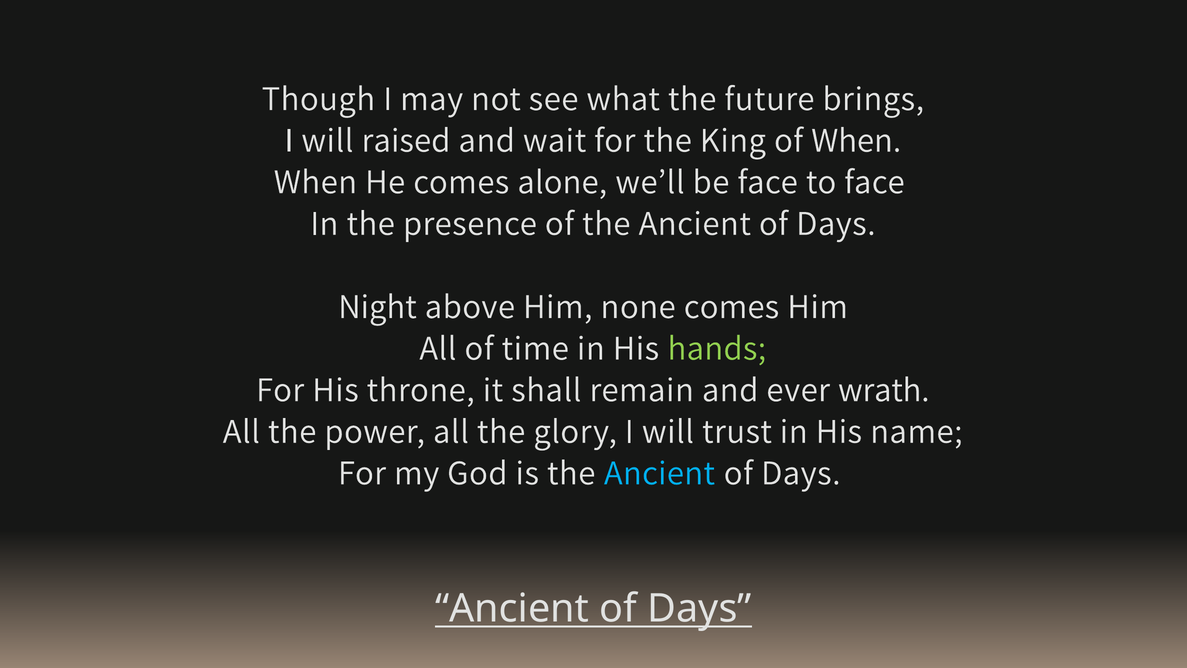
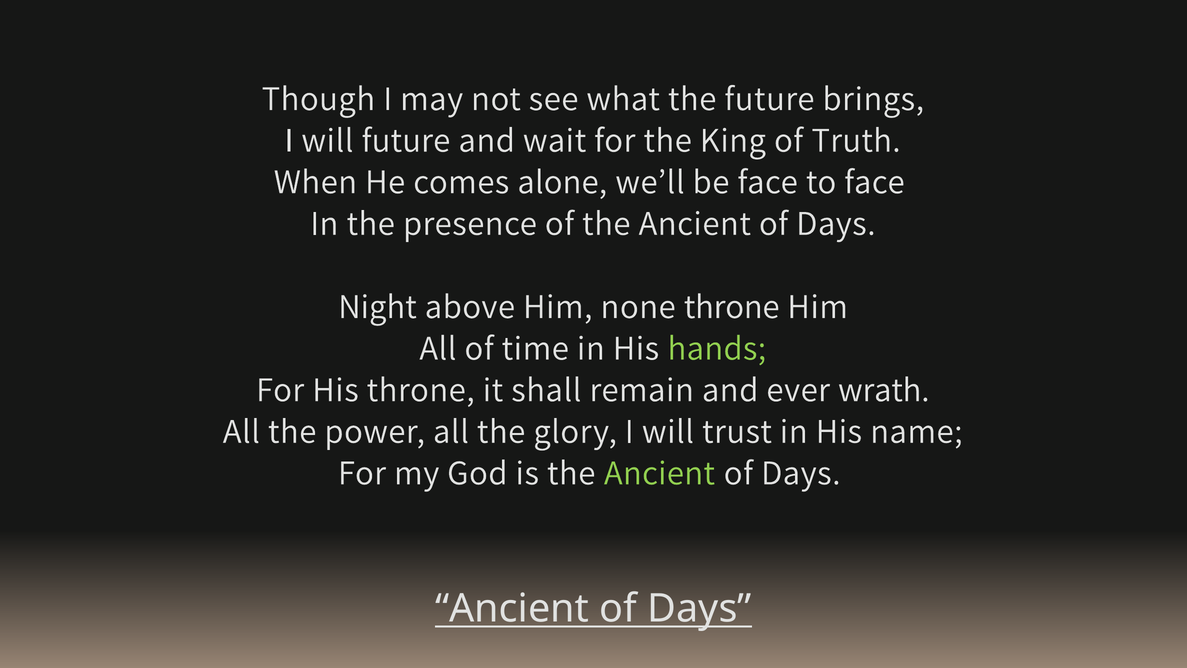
will raised: raised -> future (406, 140)
of When: When -> Truth (856, 140)
none comes: comes -> throne (732, 306)
Ancient colour: light blue -> light green (659, 473)
